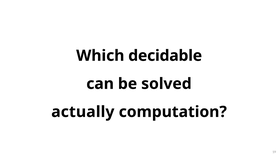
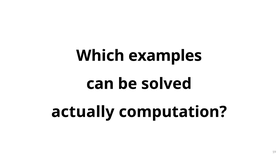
decidable: decidable -> examples (165, 56)
